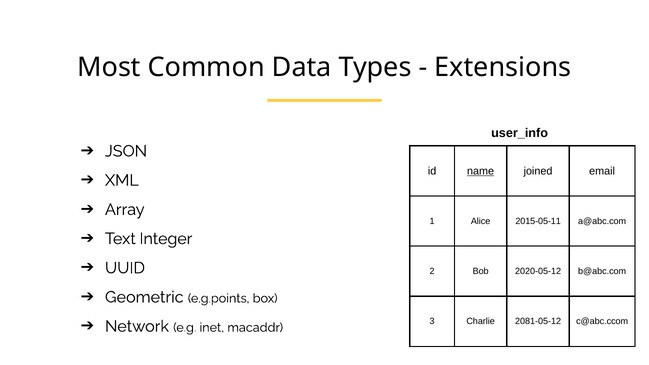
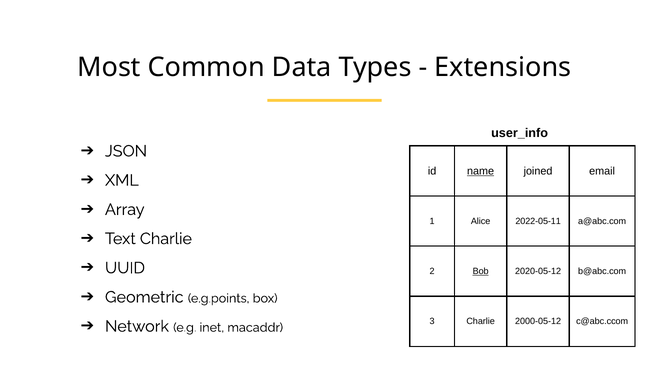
2015-05-11: 2015-05-11 -> 2022-05-11 (538, 221)
Text Integer: Integer -> Charlie (166, 239)
Bob underline: none -> present (481, 271)
2081-05-12: 2081-05-12 -> 2000-05-12 (538, 322)
